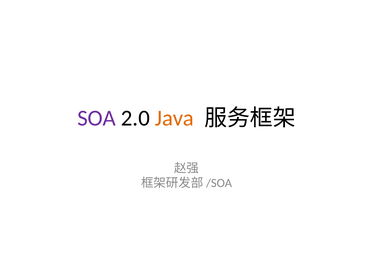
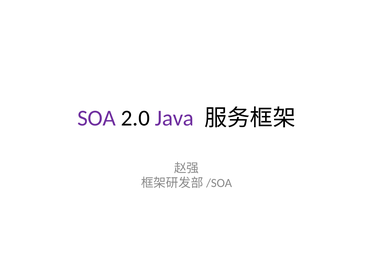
Java colour: orange -> purple (174, 118)
